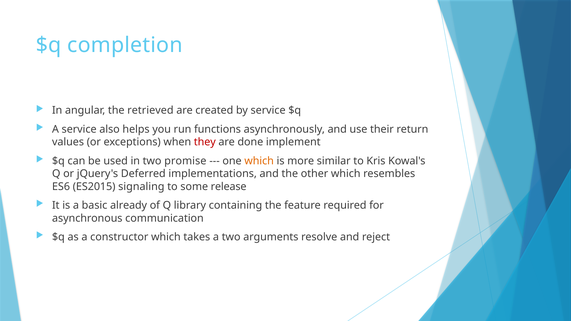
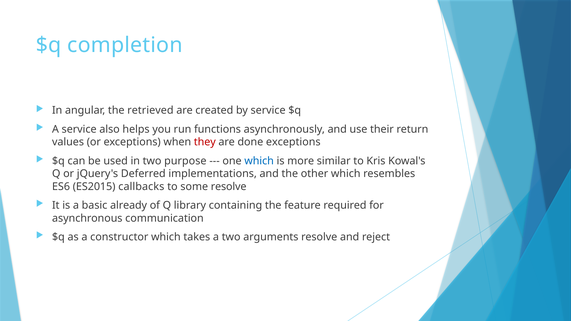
done implement: implement -> exceptions (293, 142)
promise: promise -> purpose (185, 161)
which colour: orange -> blue (259, 161)
signaling: signaling -> callbacks (141, 187)
some release: release -> resolve (229, 187)
